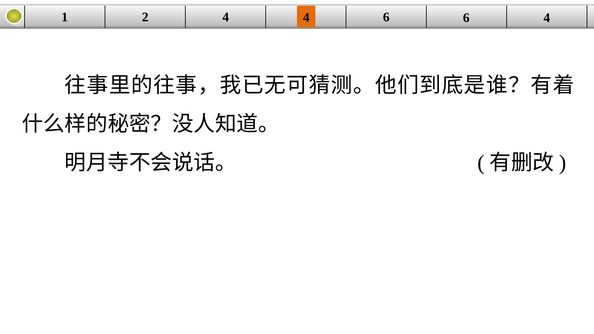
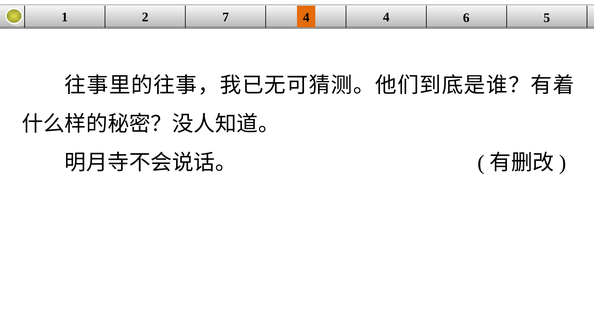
2 4: 4 -> 7 (226, 17)
4 6: 6 -> 4 (386, 17)
6 4: 4 -> 5 (547, 18)
